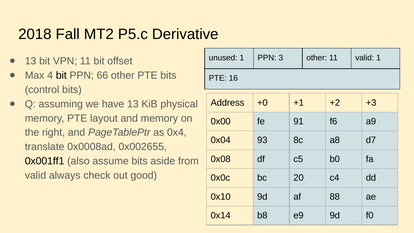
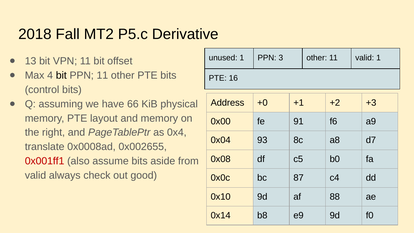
PPN 66: 66 -> 11 (102, 75)
have 13: 13 -> 66 (133, 104)
0x001ff1 colour: black -> red (45, 161)
20: 20 -> 87 (299, 178)
